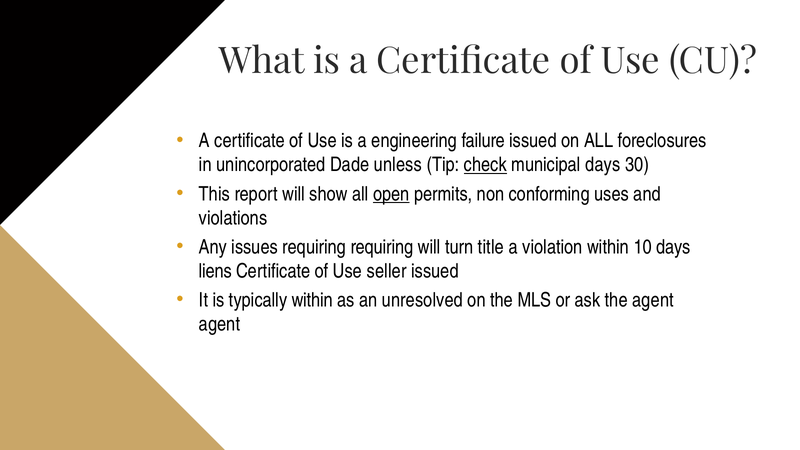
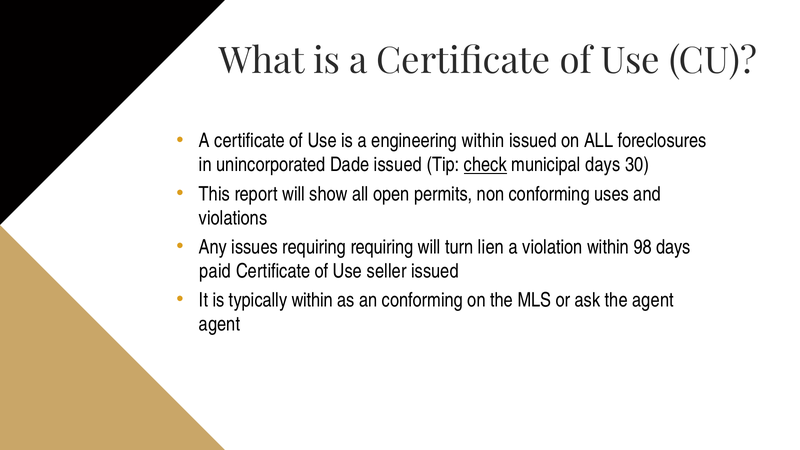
engineering failure: failure -> within (483, 141)
Dade unless: unless -> issued (398, 165)
open underline: present -> none (391, 194)
title: title -> lien (491, 247)
10: 10 -> 98 (643, 247)
liens: liens -> paid (215, 271)
an unresolved: unresolved -> conforming (422, 300)
